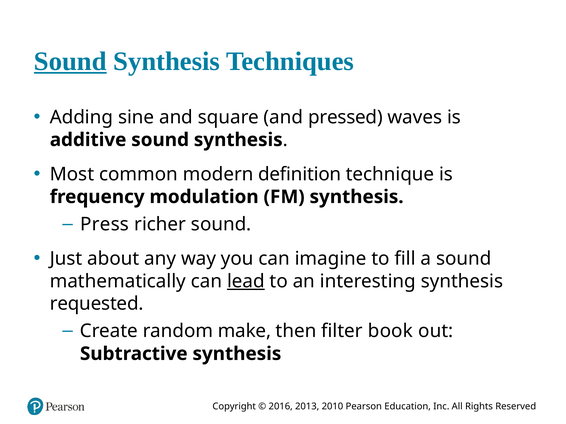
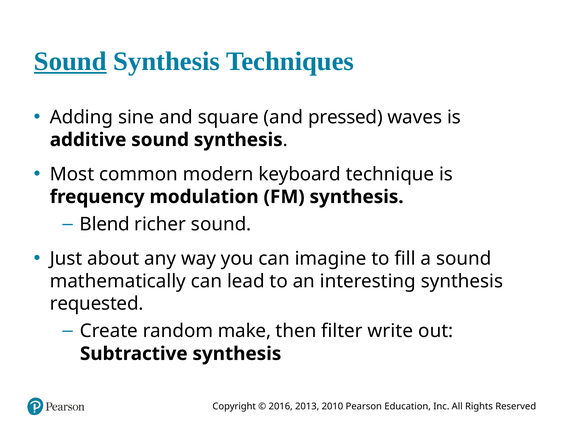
definition: definition -> keyboard (300, 174)
Press: Press -> Blend (105, 224)
lead underline: present -> none (246, 281)
book: book -> write (390, 331)
